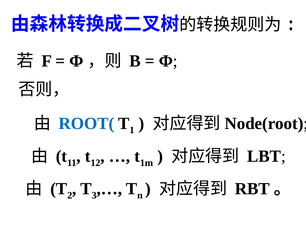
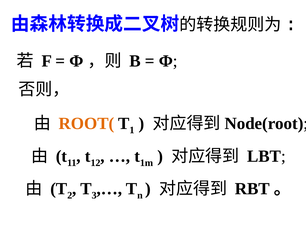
ROOT( colour: blue -> orange (86, 123)
